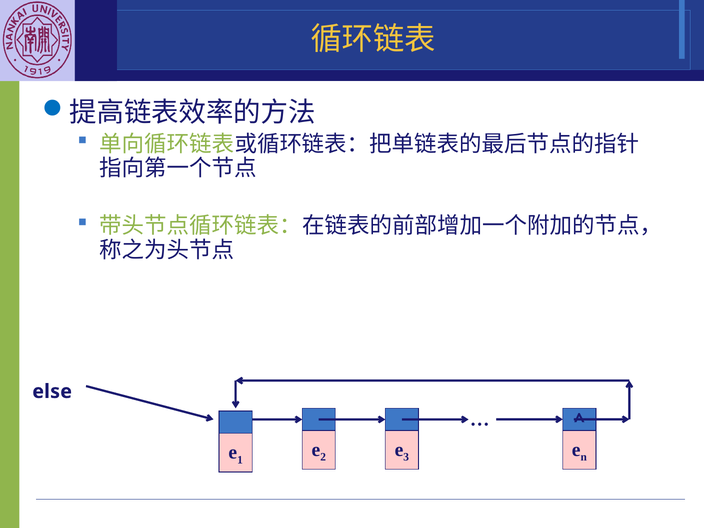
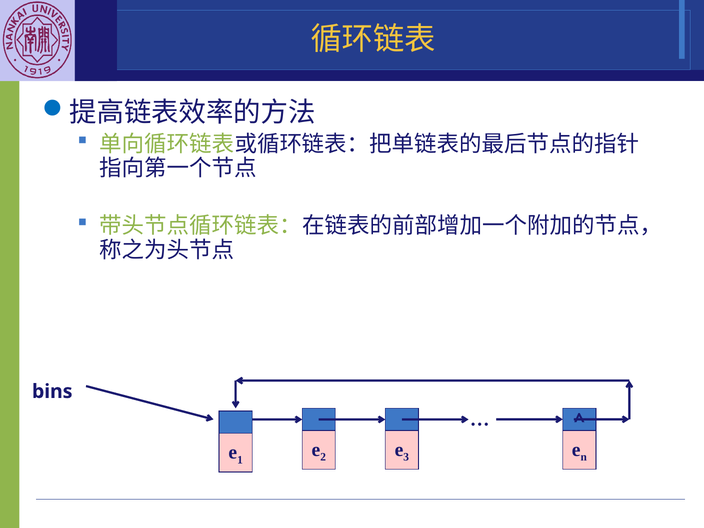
else: else -> bins (52, 392)
